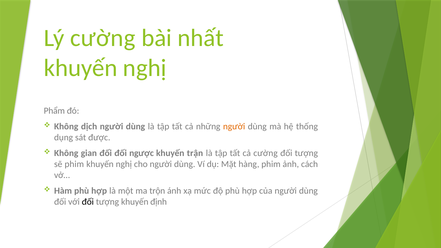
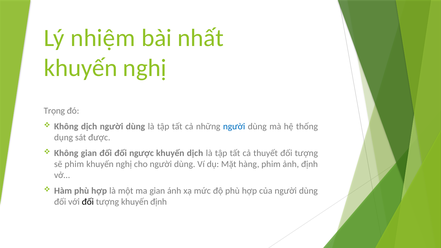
Lý cường: cường -> nhiệm (103, 38)
Phẩm: Phẩm -> Trọng (54, 111)
người colour: orange -> blue (234, 127)
khuyến trận: trận -> dịch (195, 153)
cả cường: cường -> thuyết (266, 153)
ảnh cách: cách -> định (310, 164)
ma trộn: trộn -> gian (157, 191)
